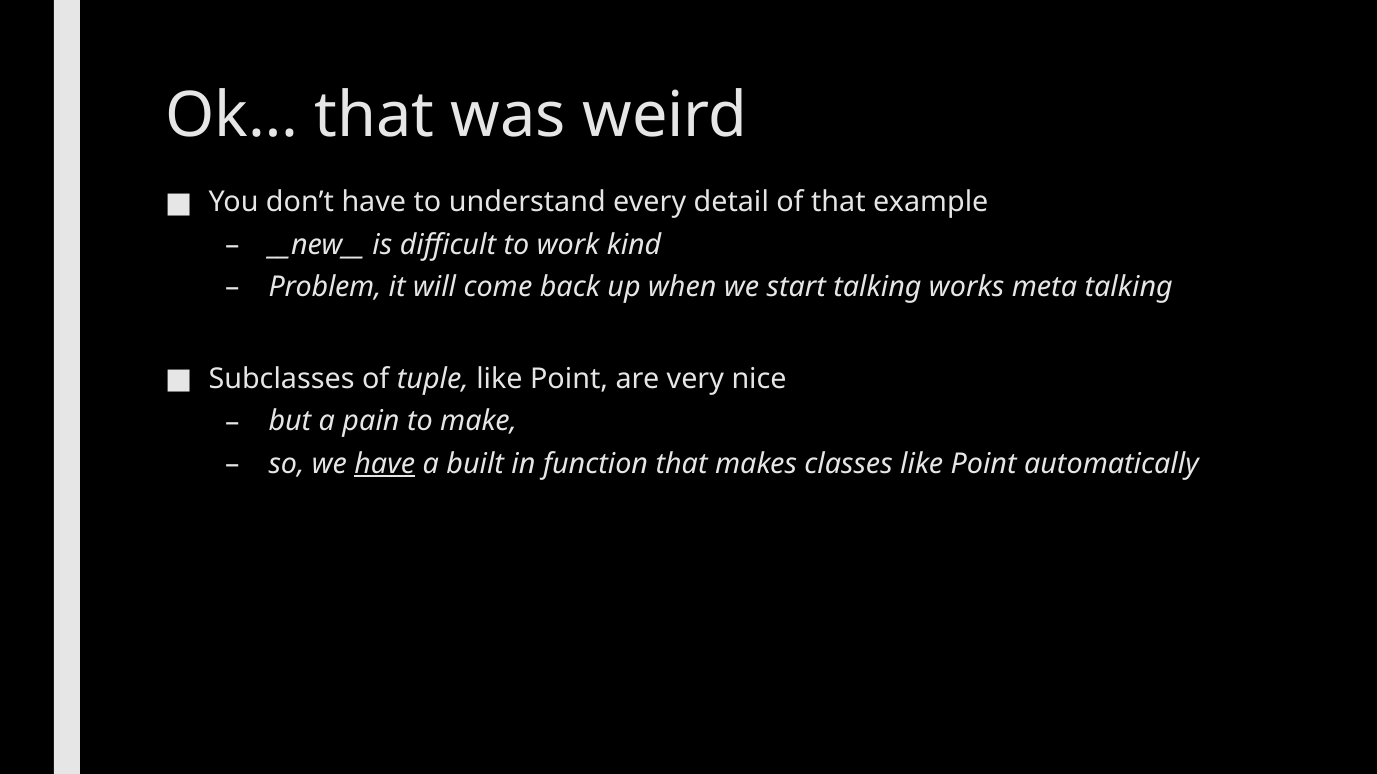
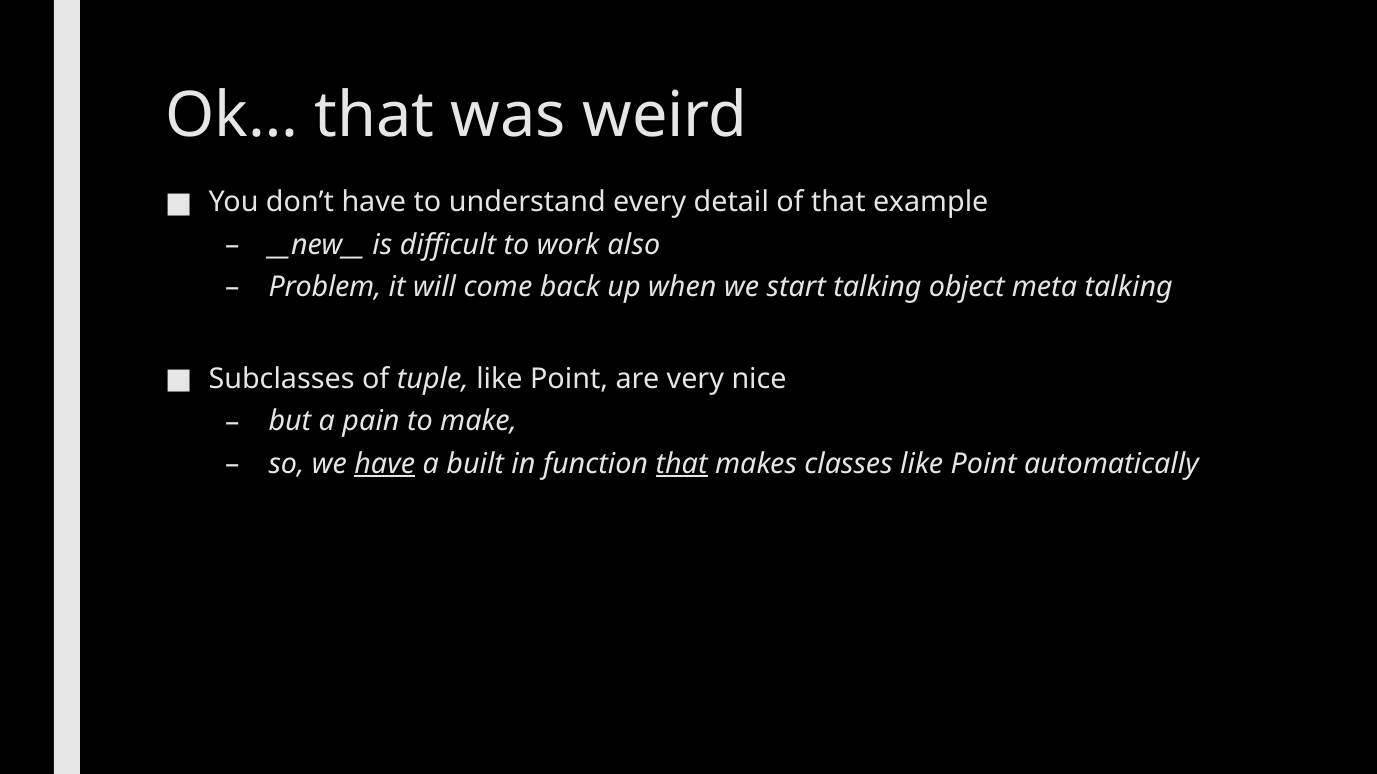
kind: kind -> also (634, 245)
works: works -> object (967, 287)
that underline: none -> present (682, 464)
